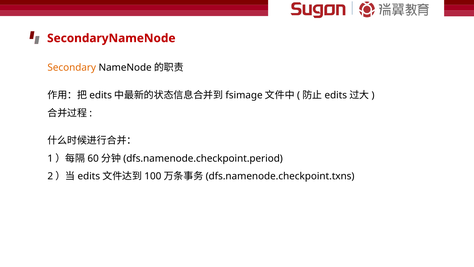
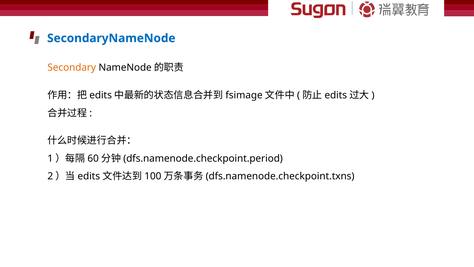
SecondaryNameNode colour: red -> blue (111, 38)
